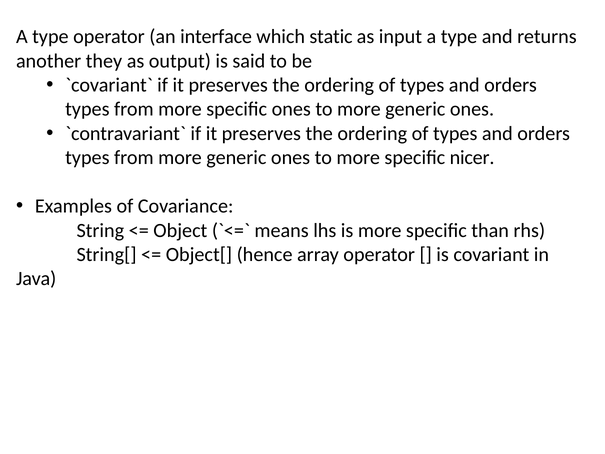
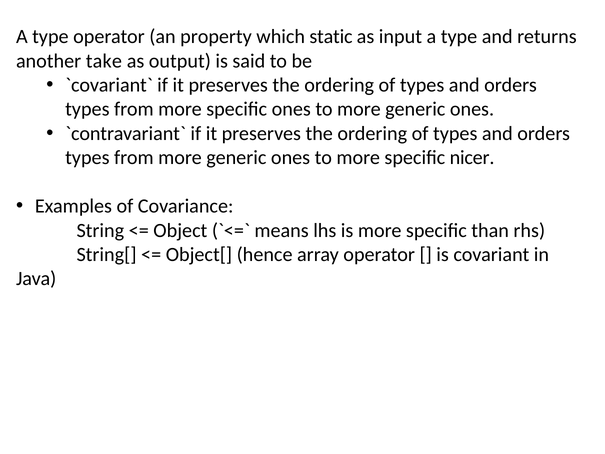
interface: interface -> property (216, 37)
they: they -> take (104, 61)
